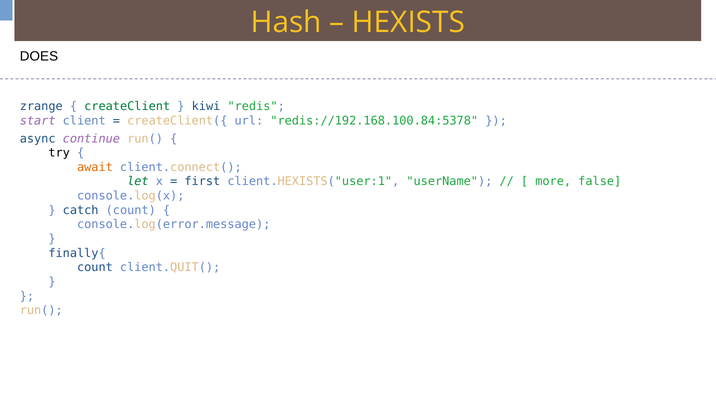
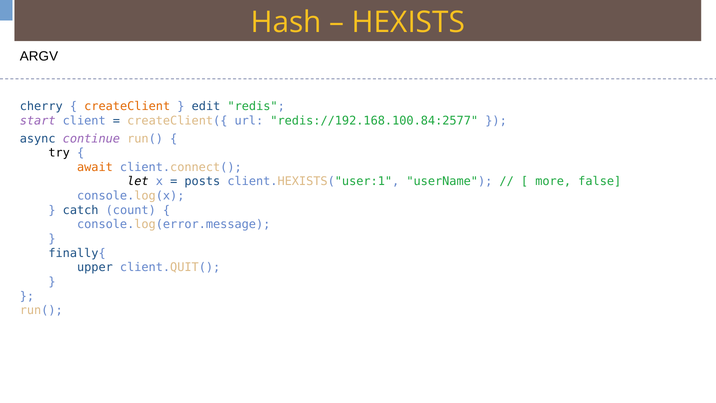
DOES: DOES -> ARGV (39, 56)
zrange: zrange -> cherry (41, 106)
createClient colour: green -> orange (127, 106)
kiwi: kiwi -> edit (206, 106)
redis://192.168.100.84:5378: redis://192.168.100.84:5378 -> redis://192.168.100.84:2577 (374, 121)
let colour: green -> black (138, 181)
first: first -> posts (202, 181)
count: count -> upper (95, 267)
